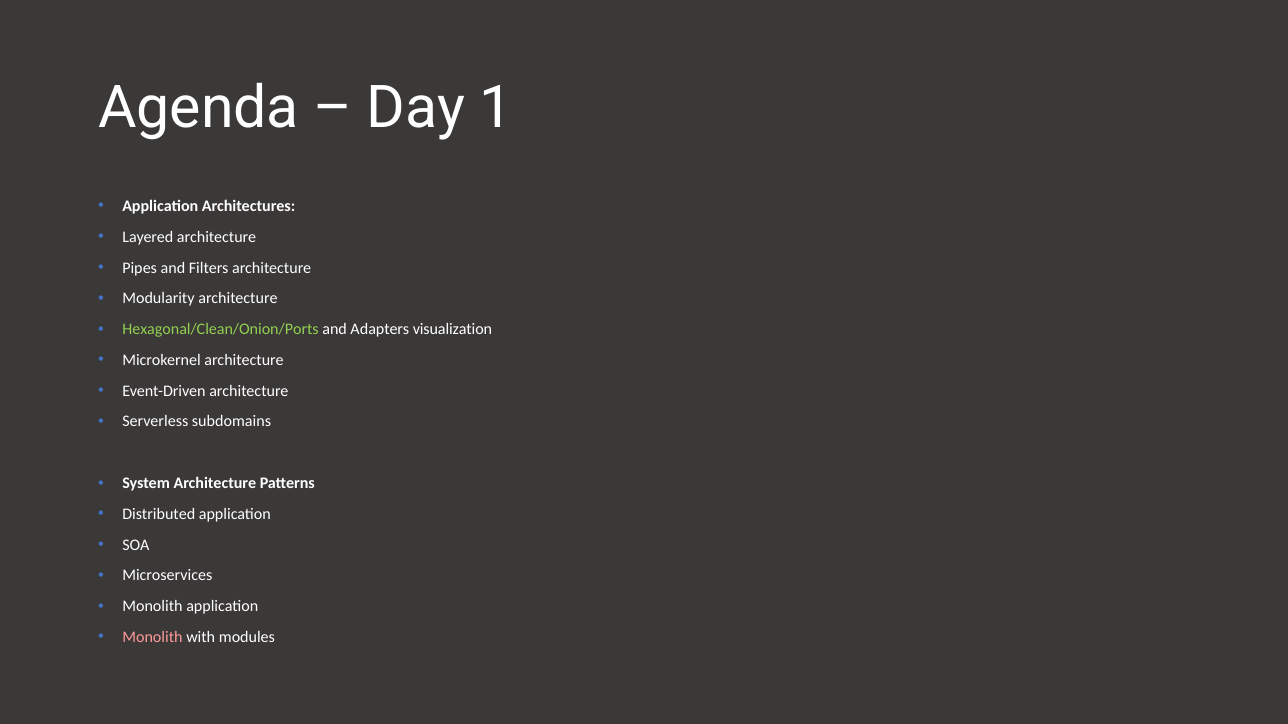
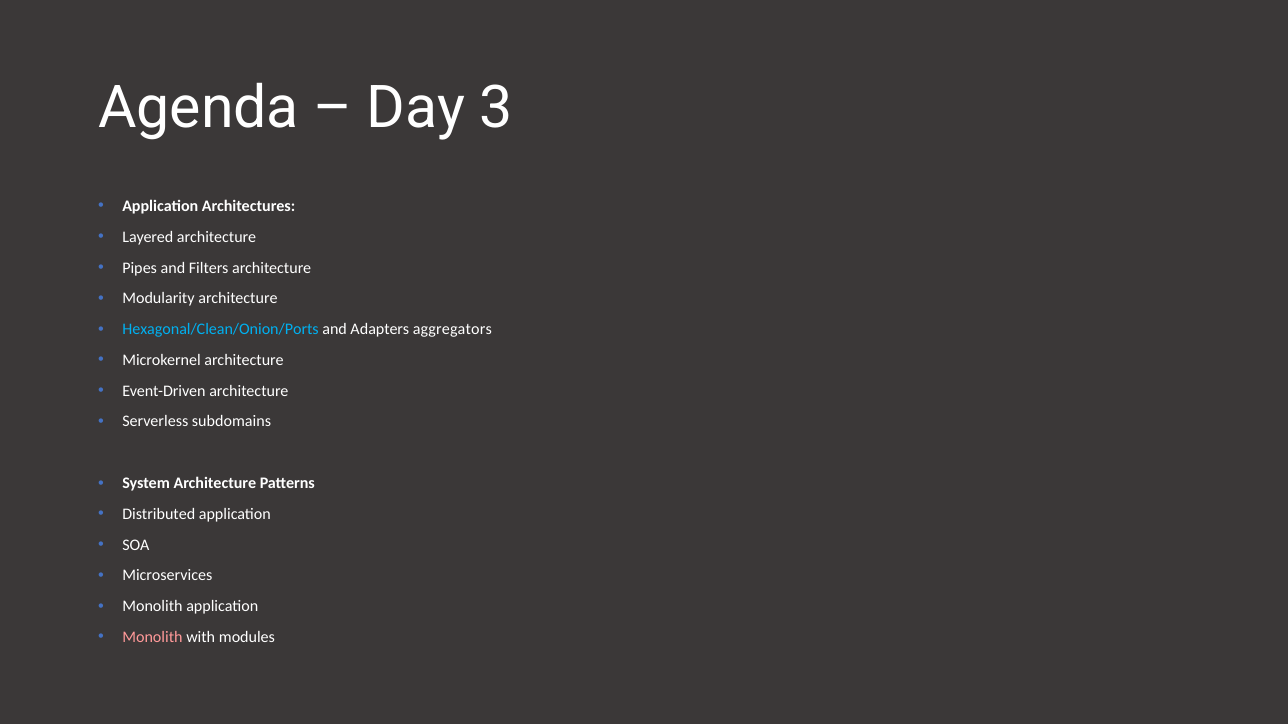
1: 1 -> 3 (496, 108)
Hexagonal/Clean/Onion/Ports colour: light green -> light blue (221, 330)
visualization: visualization -> aggregators (452, 330)
